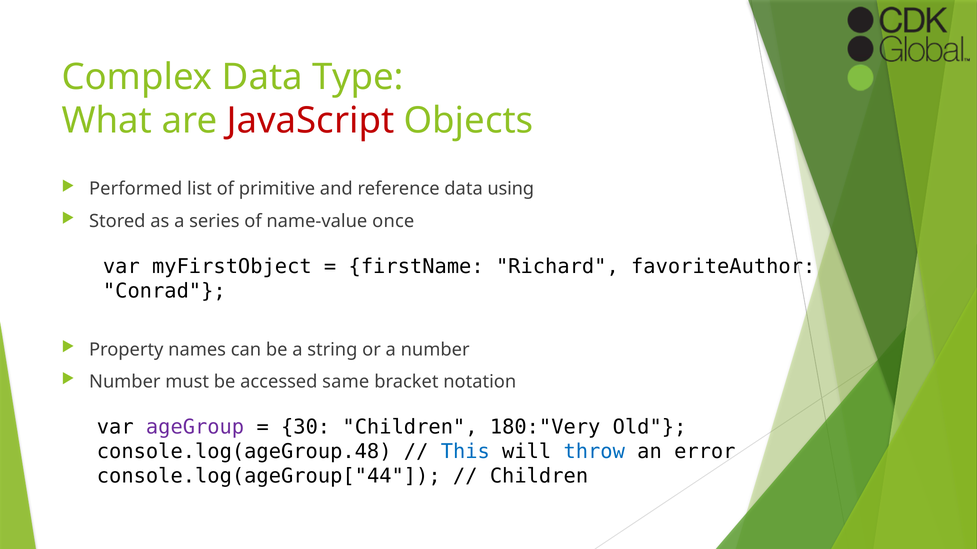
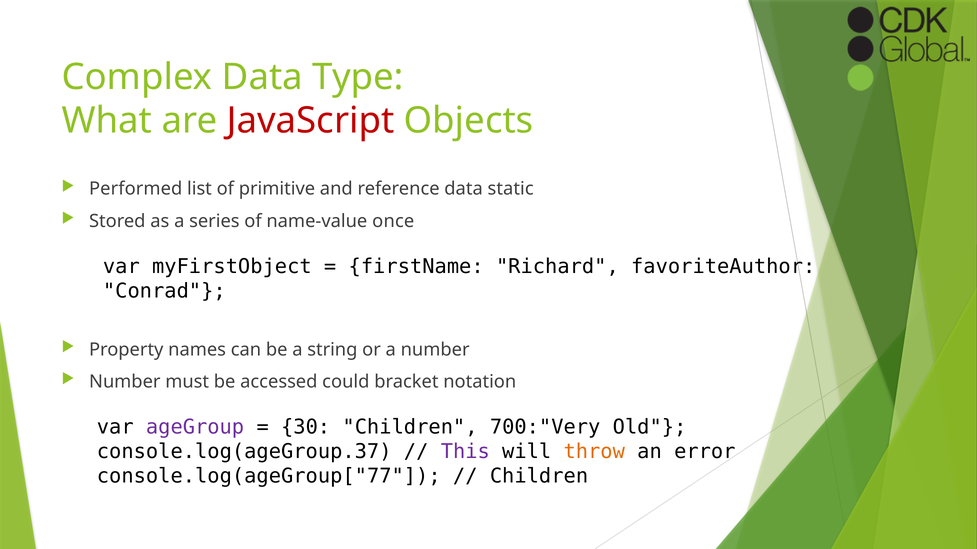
using: using -> static (511, 189)
same: same -> could (346, 382)
180:"Very: 180:"Very -> 700:"Very (545, 428)
console.log(ageGroup.48: console.log(ageGroup.48 -> console.log(ageGroup.37 (244, 452)
This colour: blue -> purple (465, 452)
throw colour: blue -> orange (594, 452)
console.log(ageGroup["44: console.log(ageGroup["44 -> console.log(ageGroup["77 (269, 477)
